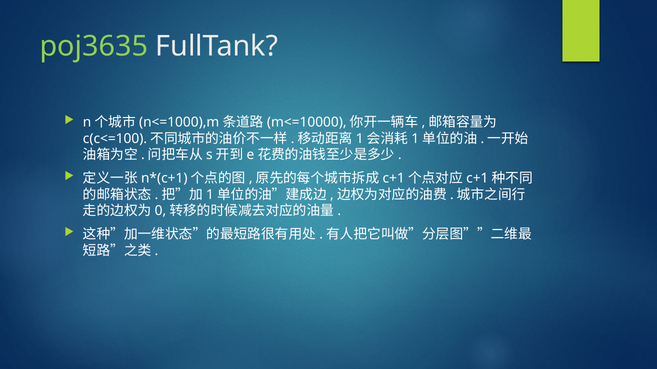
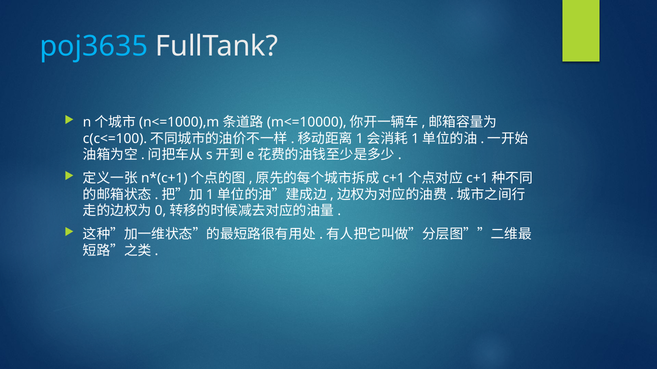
poj3635 colour: light green -> light blue (94, 46)
